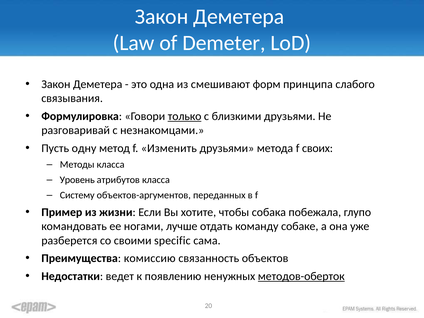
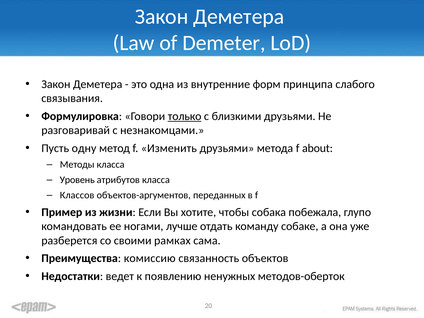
смешивают: смешивают -> внутренние (220, 84)
своих: своих -> about (317, 148)
Систему: Систему -> Классов (77, 195)
specific: specific -> рамках (172, 240)
методов-оберток underline: present -> none (301, 276)
